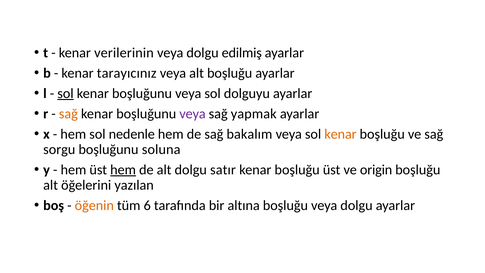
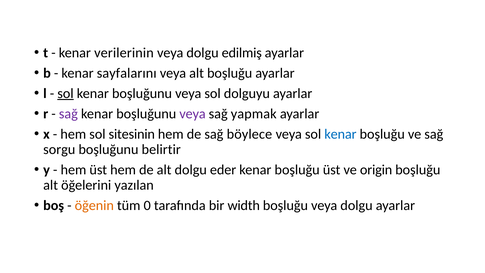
tarayıcınız: tarayıcınız -> sayfalarını (127, 73)
sağ colour: orange -> purple (68, 114)
nedenle: nedenle -> sitesinin (132, 134)
bakalım: bakalım -> böylece (249, 134)
kenar colour: orange -> blue (340, 134)
soluna: soluna -> belirtir (161, 149)
hem underline: present -> none (123, 170)
satır: satır -> eder (223, 170)
6: 6 -> 0 (147, 205)
altına: altına -> width (244, 205)
